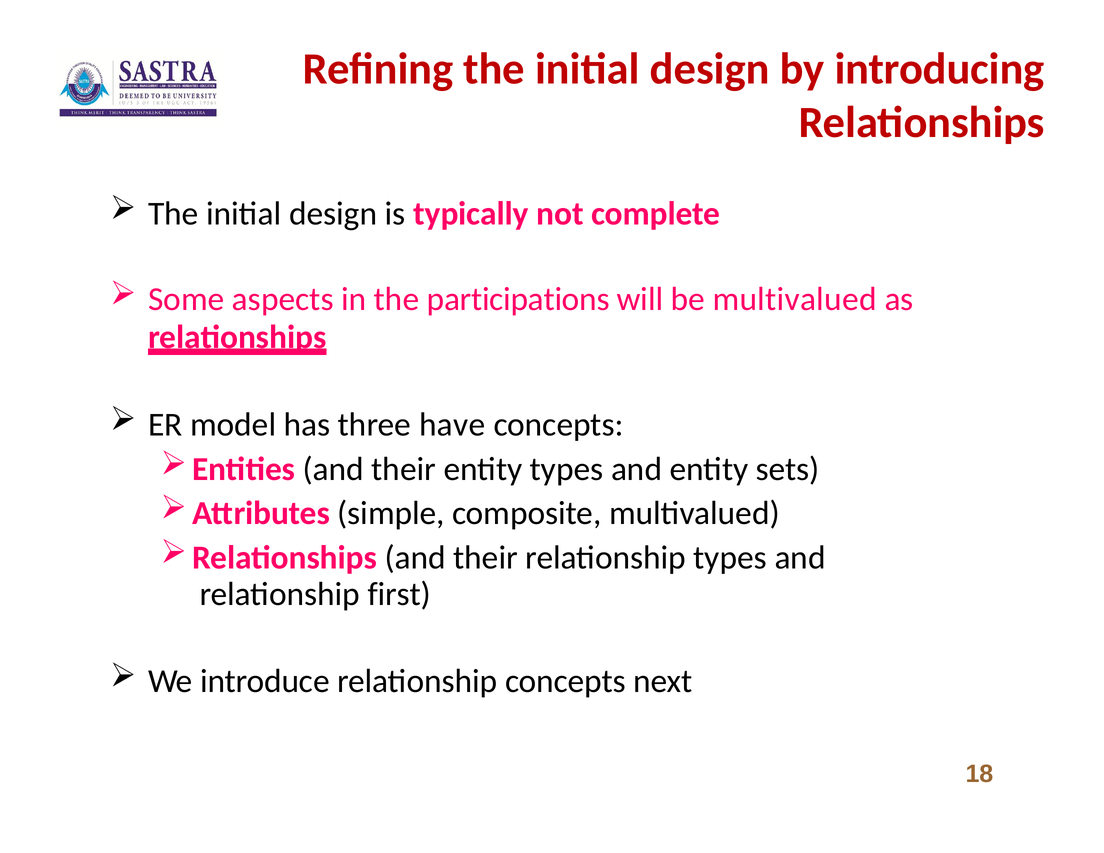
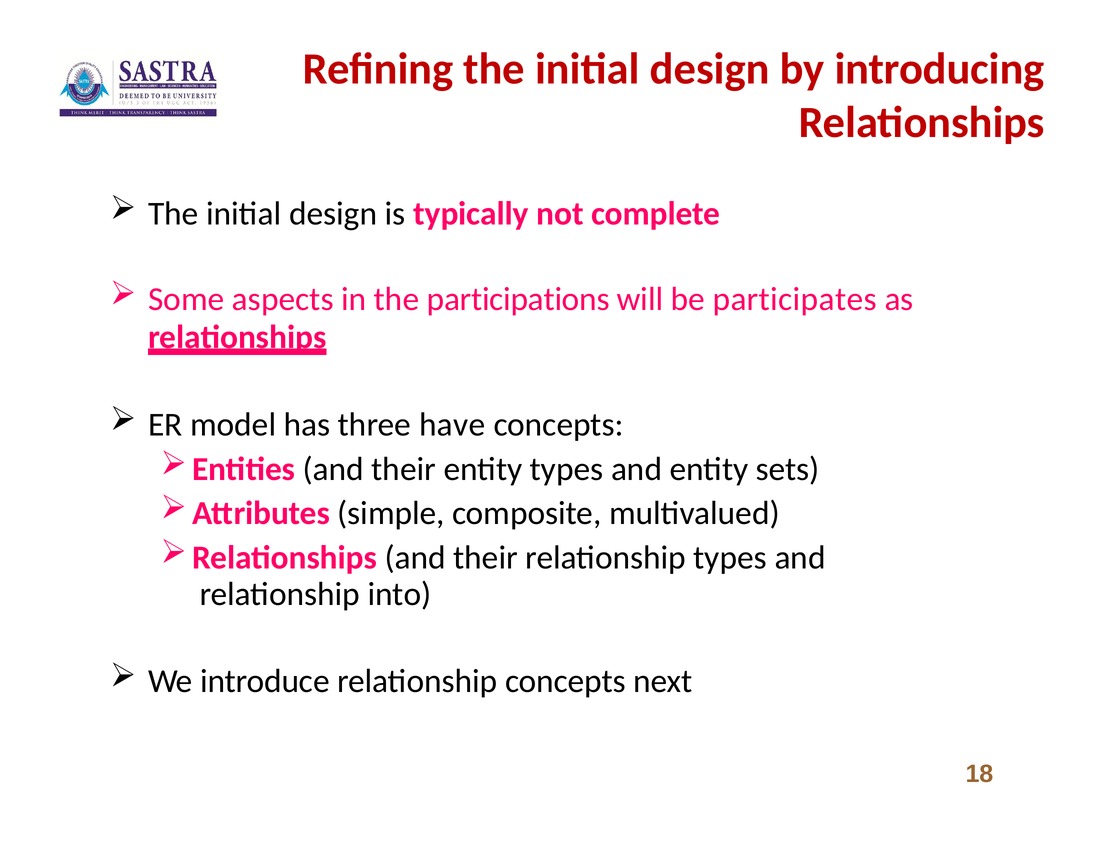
be multivalued: multivalued -> participates (795, 299)
first: first -> into (399, 594)
